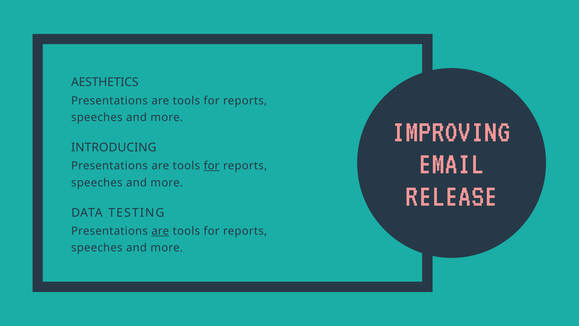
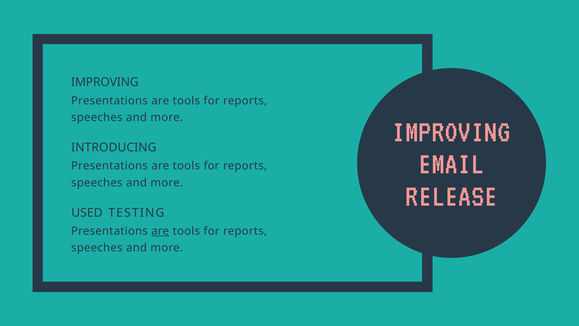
AESTHETICS: AESTHETICS -> IMPROVING (105, 82)
for underline: present -> none (212, 166)
DATA: DATA -> USED (87, 213)
